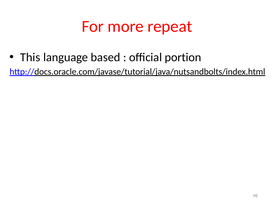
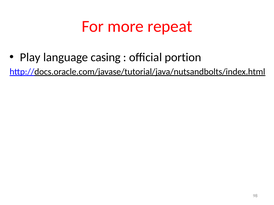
This: This -> Play (30, 57)
based: based -> casing (106, 57)
